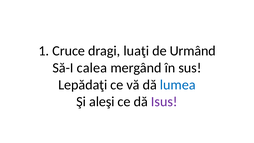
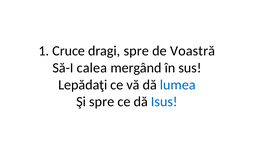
dragi luaţi: luaţi -> spre (136, 51)
Urmând: Urmând -> Voastră (193, 51)
Şi aleşi: aleşi -> spre (102, 102)
Isus colour: purple -> blue (164, 102)
